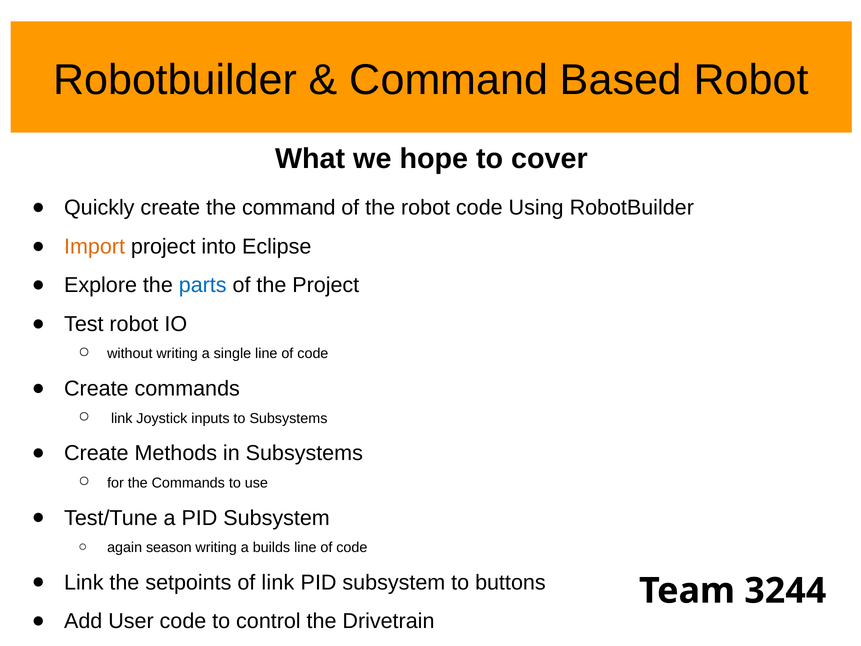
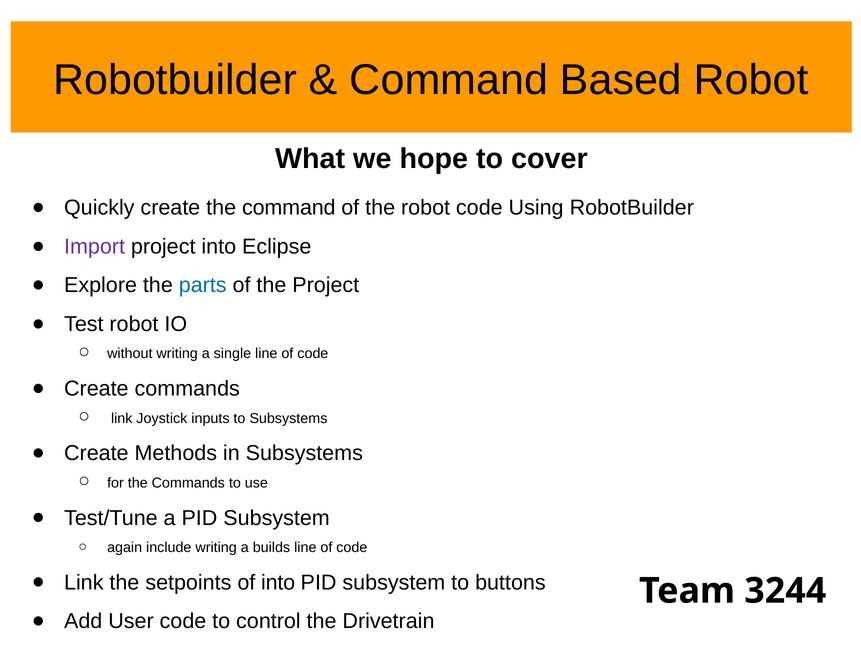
Import colour: orange -> purple (95, 246)
season: season -> include (169, 547)
of link: link -> into (278, 582)
